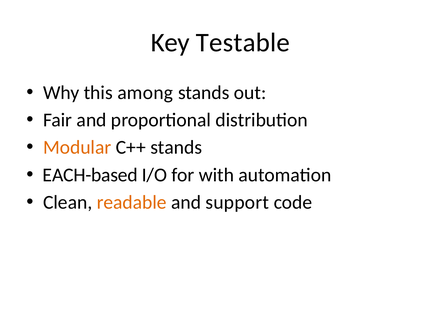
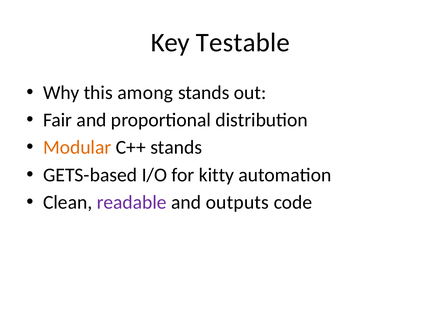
EACH-based: EACH-based -> GETS-based (90, 175)
with: with -> kitty (216, 175)
readable colour: orange -> purple (132, 202)
support: support -> outputs (237, 202)
